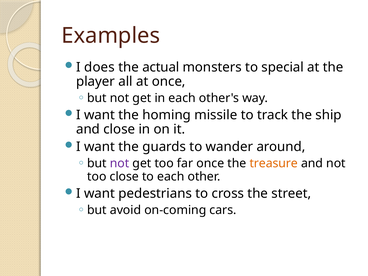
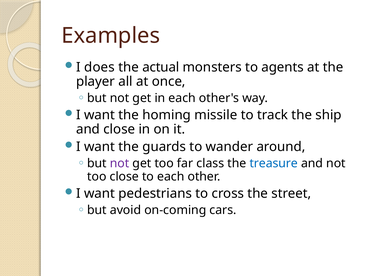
special: special -> agents (283, 67)
far once: once -> class (210, 163)
treasure colour: orange -> blue (274, 163)
